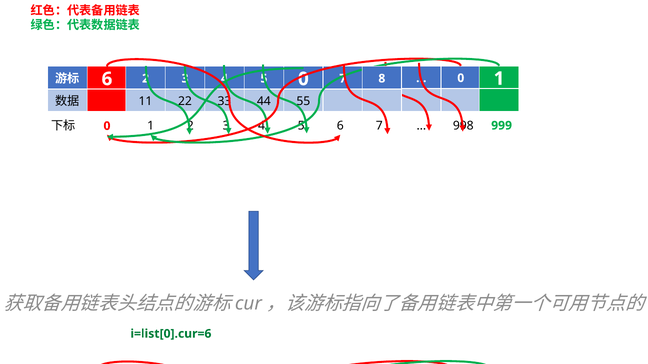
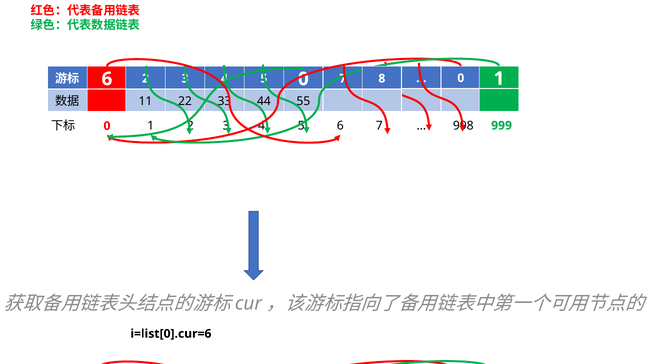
i=list[0].cur=6 colour: green -> black (171, 334)
